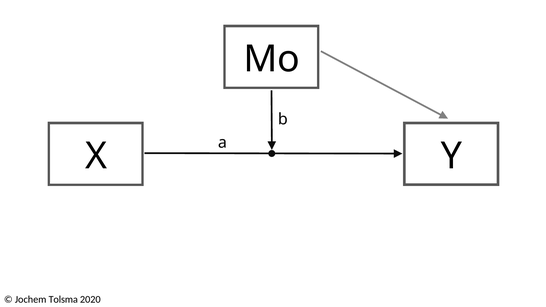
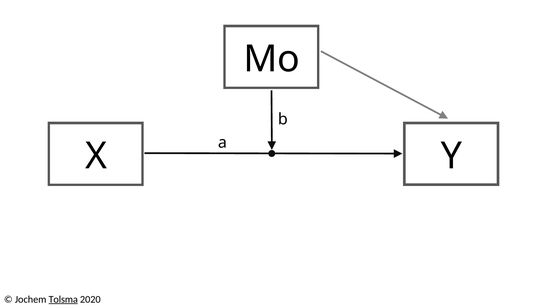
Tolsma underline: none -> present (63, 299)
